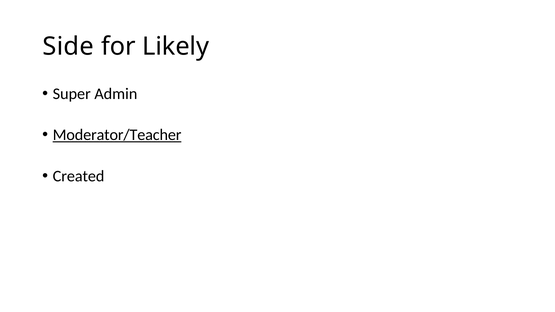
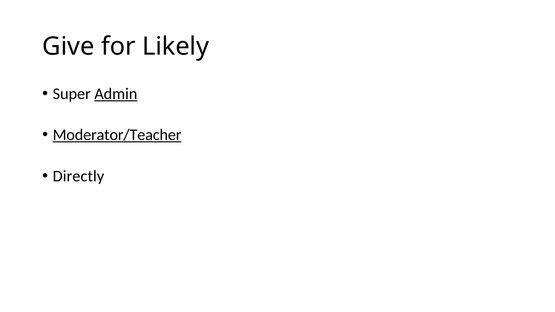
Side: Side -> Give (68, 47)
Admin underline: none -> present (116, 94)
Created: Created -> Directly (78, 176)
